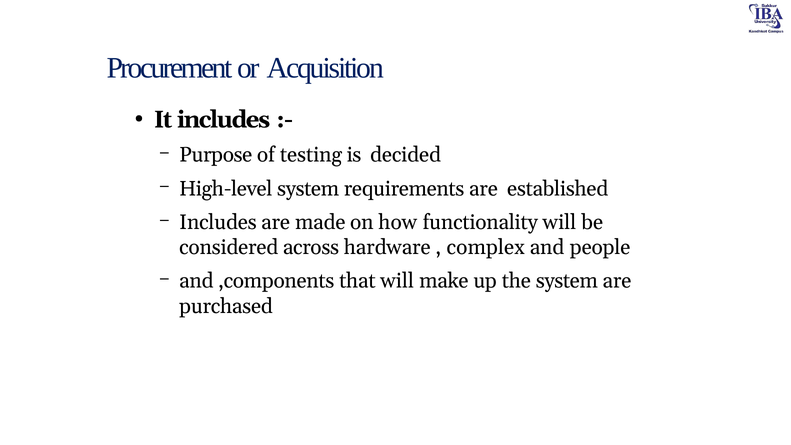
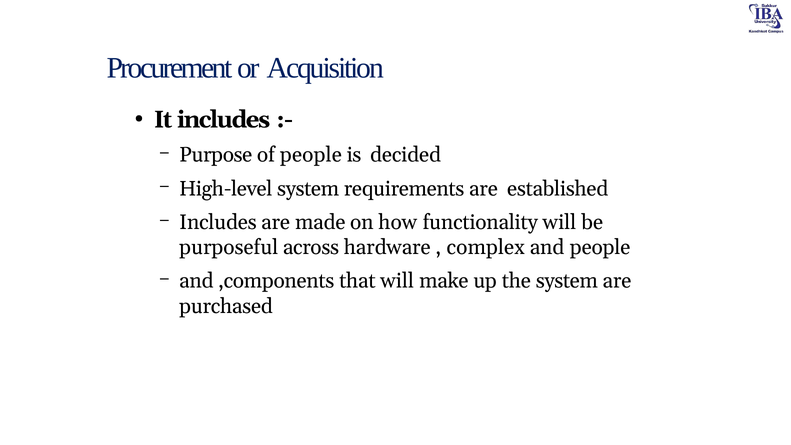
of testing: testing -> people (311, 155)
considered: considered -> purposeful (229, 247)
